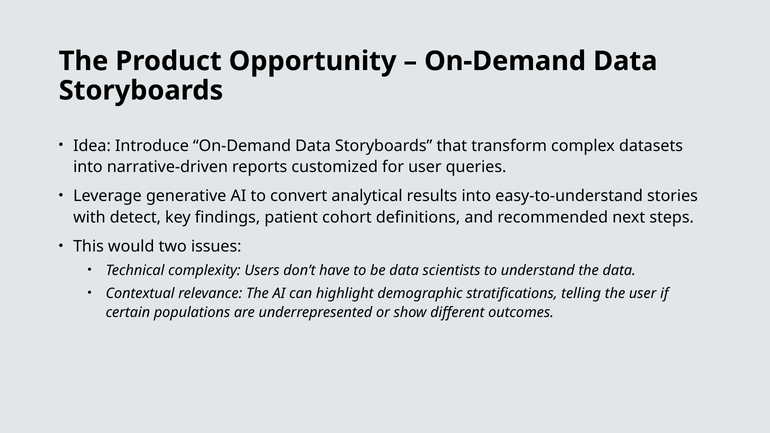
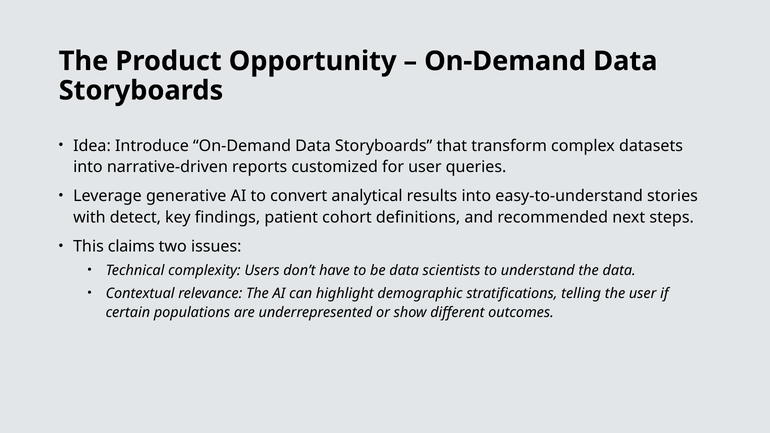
would: would -> claims (131, 247)
